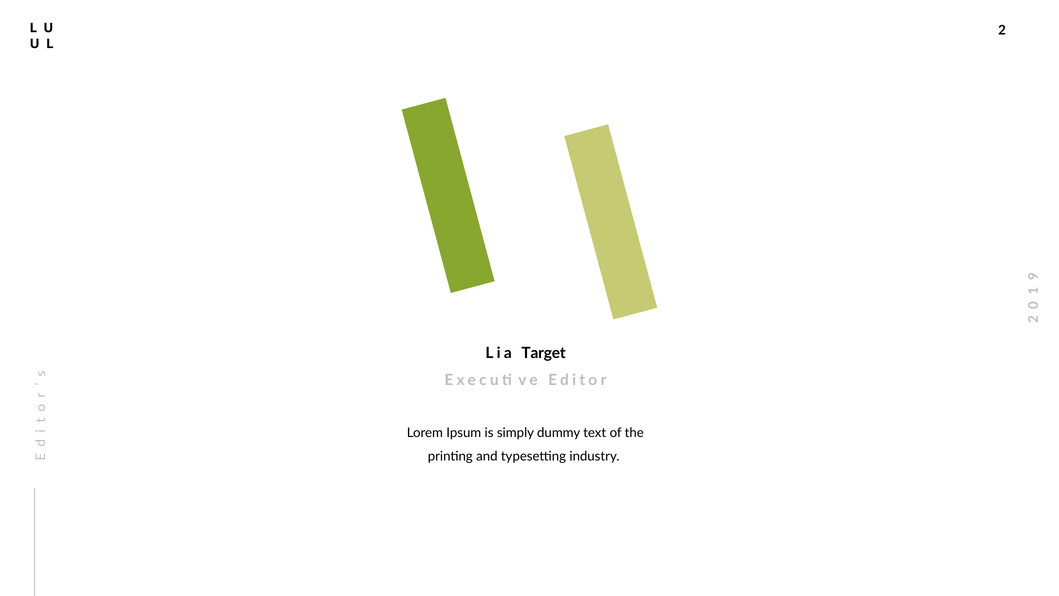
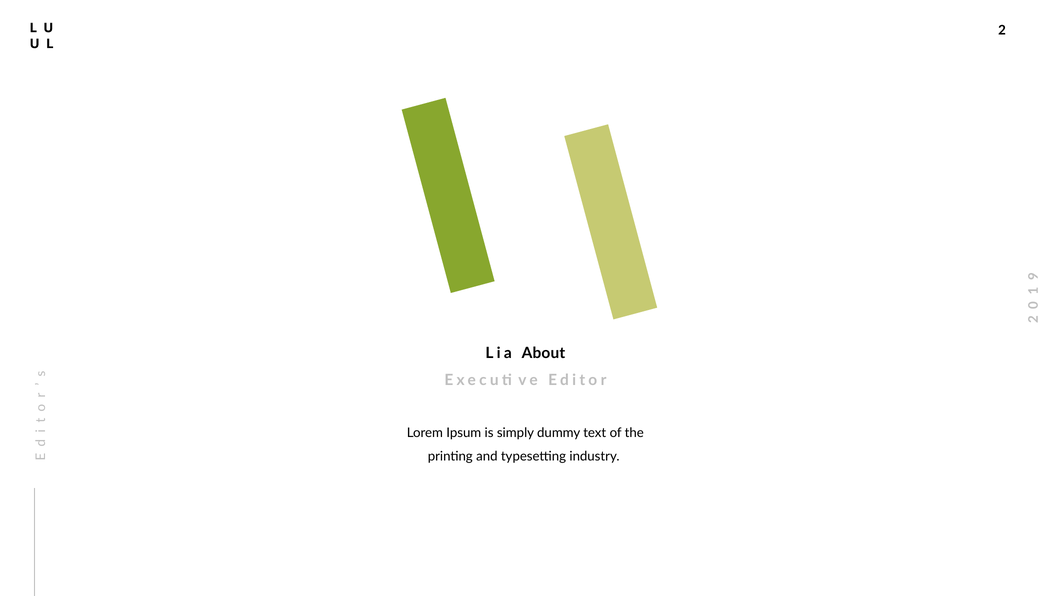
Target: Target -> About (543, 353)
